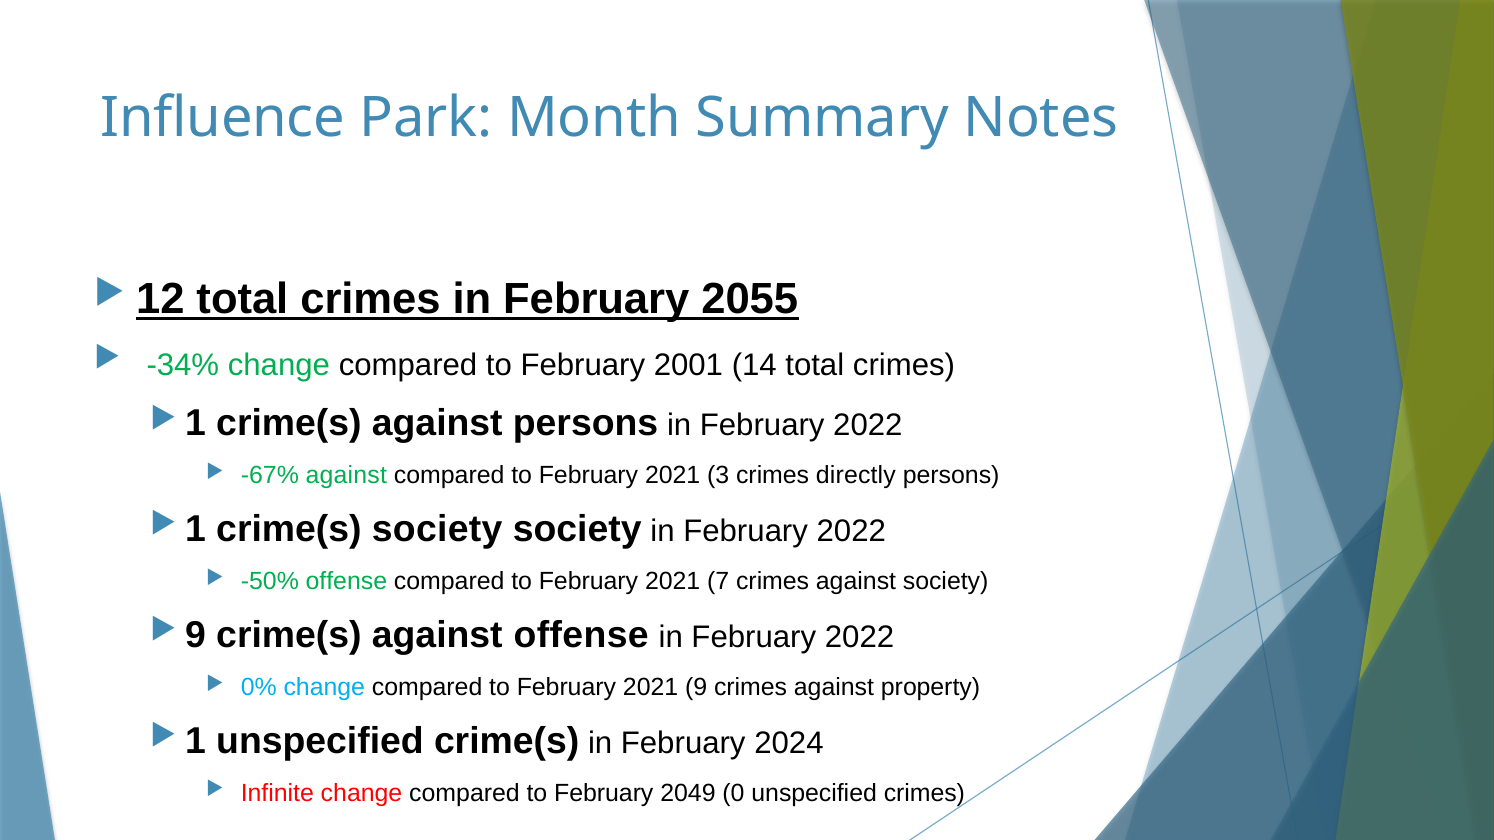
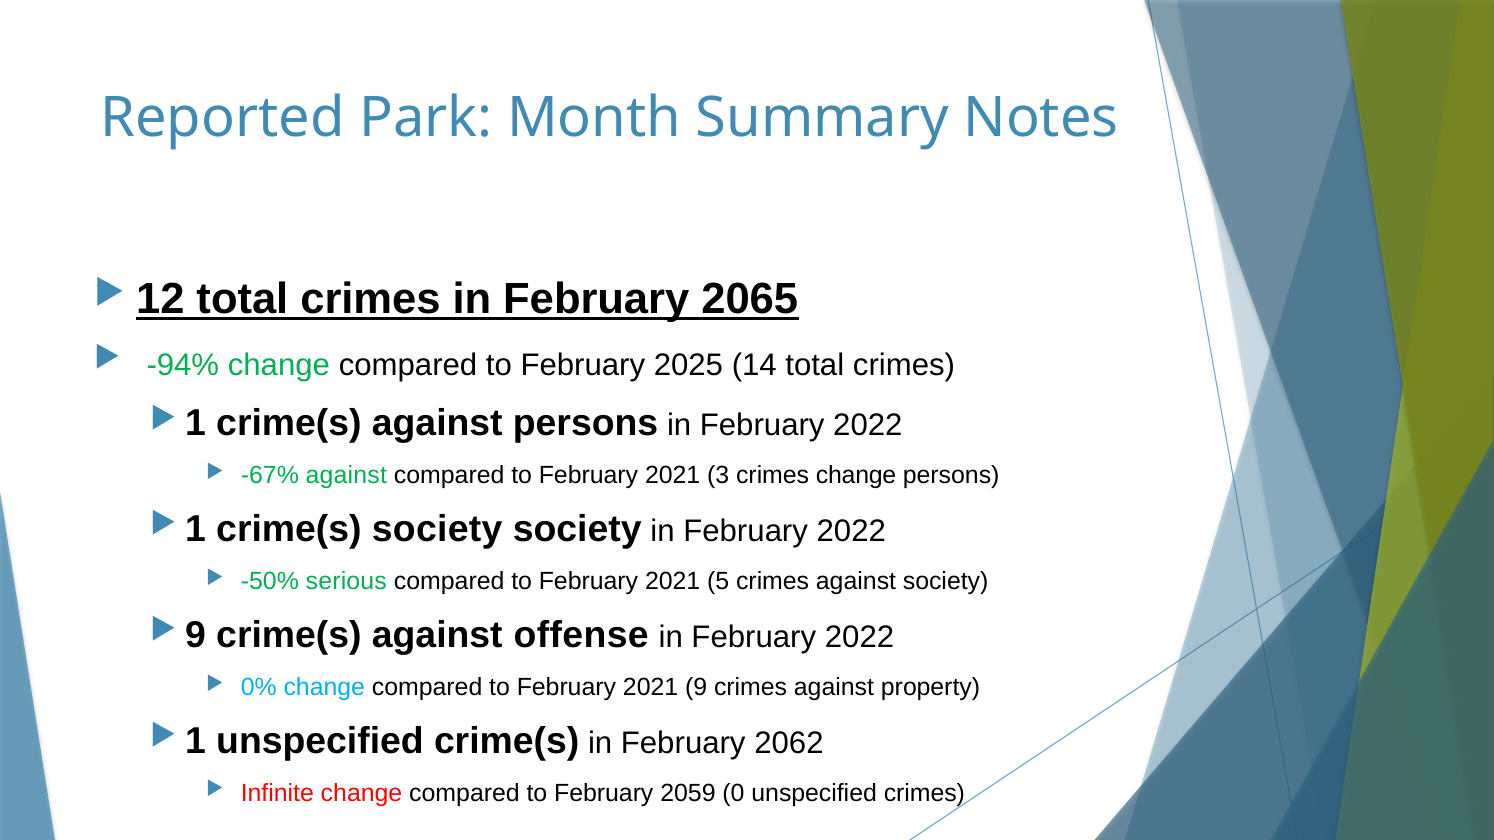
Influence: Influence -> Reported (223, 118)
2055: 2055 -> 2065 (750, 300)
-34%: -34% -> -94% (183, 365)
2001: 2001 -> 2025 (688, 365)
crimes directly: directly -> change (856, 476)
-50% offense: offense -> serious (346, 582)
7: 7 -> 5 (718, 582)
2024: 2024 -> 2062 (789, 743)
2049: 2049 -> 2059 (688, 793)
